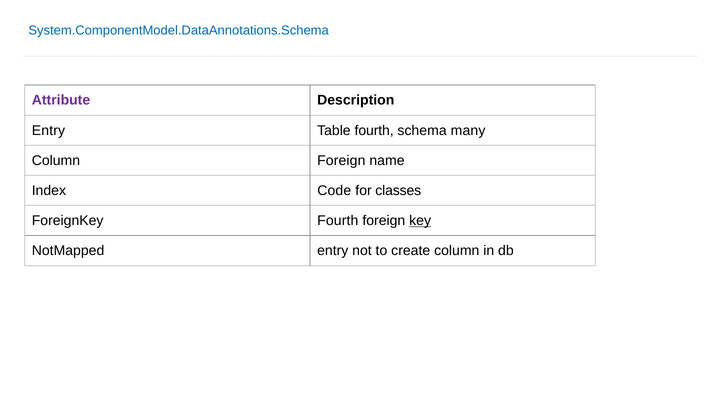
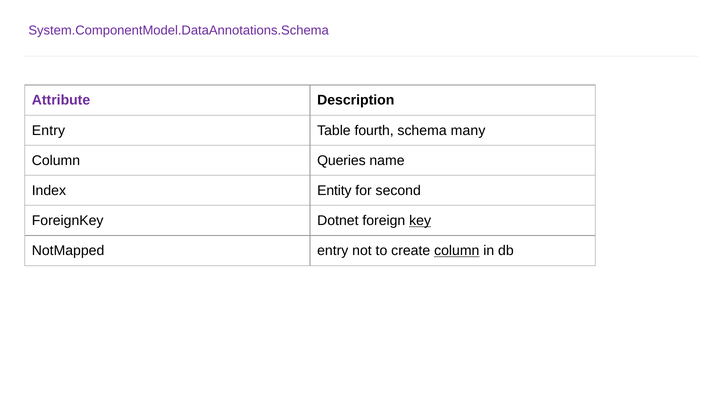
System.ComponentModel.DataAnnotations.Schema colour: blue -> purple (179, 30)
Column Foreign: Foreign -> Queries (341, 161)
Code: Code -> Entity (334, 191)
classes: classes -> second (398, 191)
ForeignKey Fourth: Fourth -> Dotnet (338, 221)
column underline: none -> present (457, 251)
